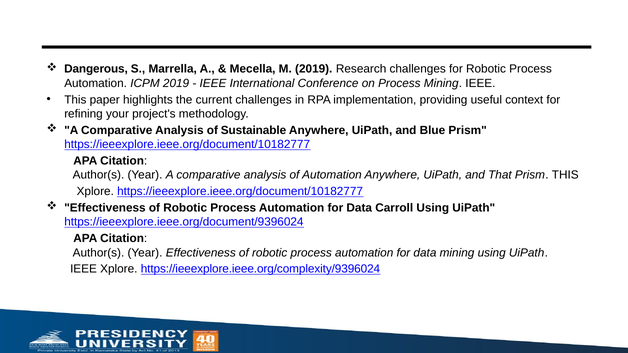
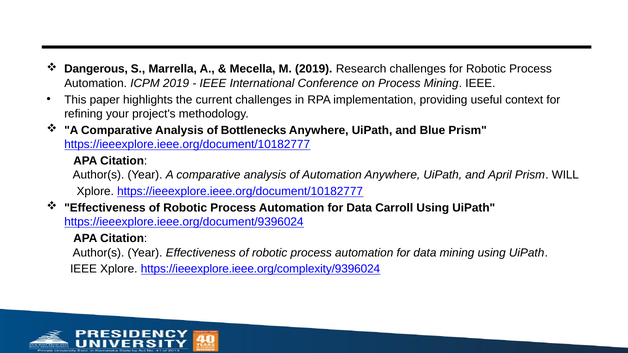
Sustainable: Sustainable -> Bottlenecks (254, 130)
That: That -> April (500, 175)
Prism THIS: THIS -> WILL (565, 175)
